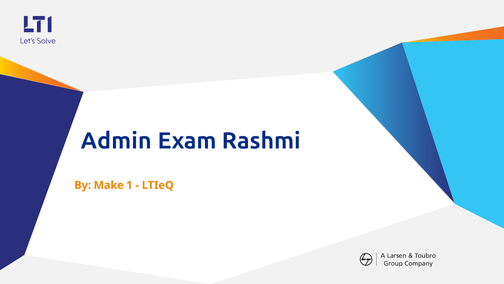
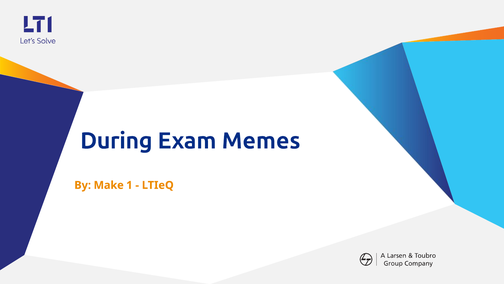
Admin: Admin -> During (116, 141)
Rashmi: Rashmi -> Memes (261, 141)
